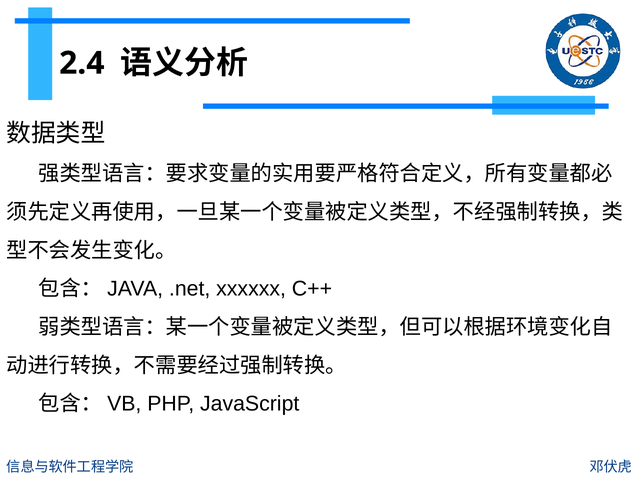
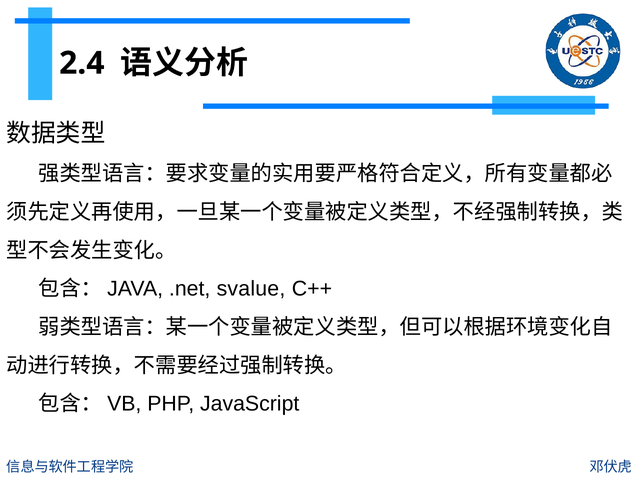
xxxxxx: xxxxxx -> svalue (251, 289)
